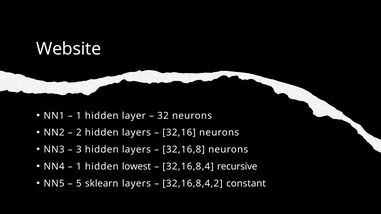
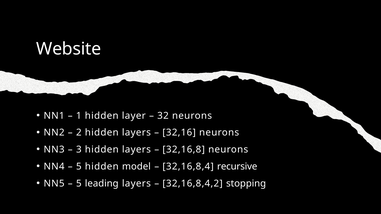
1: 1 -> 5 (79, 167)
lowest: lowest -> model (136, 167)
sklearn: sklearn -> leading (102, 184)
constant: constant -> stopping (246, 184)
